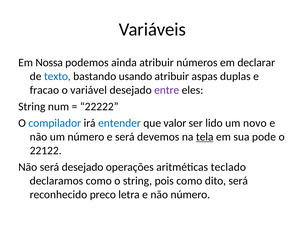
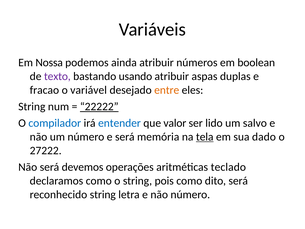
declarar: declarar -> boolean (256, 63)
texto colour: blue -> purple (57, 76)
entre colour: purple -> orange (167, 90)
22222 underline: none -> present (99, 106)
novo: novo -> salvo (255, 123)
devemos: devemos -> memória (158, 137)
pode: pode -> dado (264, 137)
22122: 22122 -> 27222 (46, 150)
será desejado: desejado -> devemos (83, 167)
reconhecido preco: preco -> string (103, 194)
